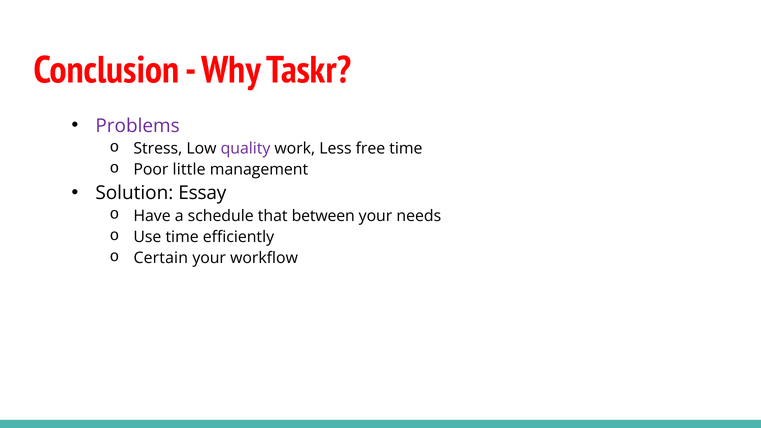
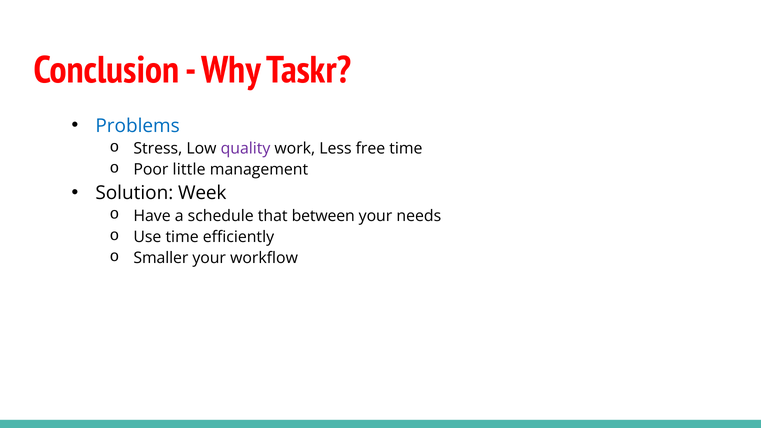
Problems colour: purple -> blue (138, 126)
Essay: Essay -> Week (202, 193)
Certain: Certain -> Smaller (161, 258)
